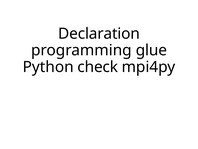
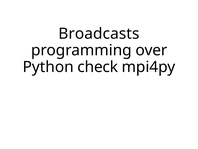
Declaration: Declaration -> Broadcasts (99, 34)
glue: glue -> over (151, 50)
